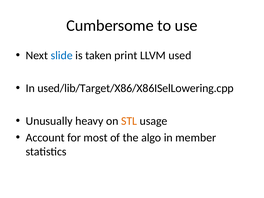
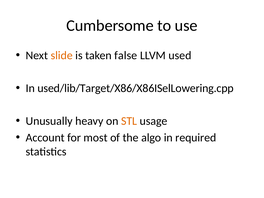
slide colour: blue -> orange (62, 55)
print: print -> false (126, 55)
member: member -> required (196, 138)
